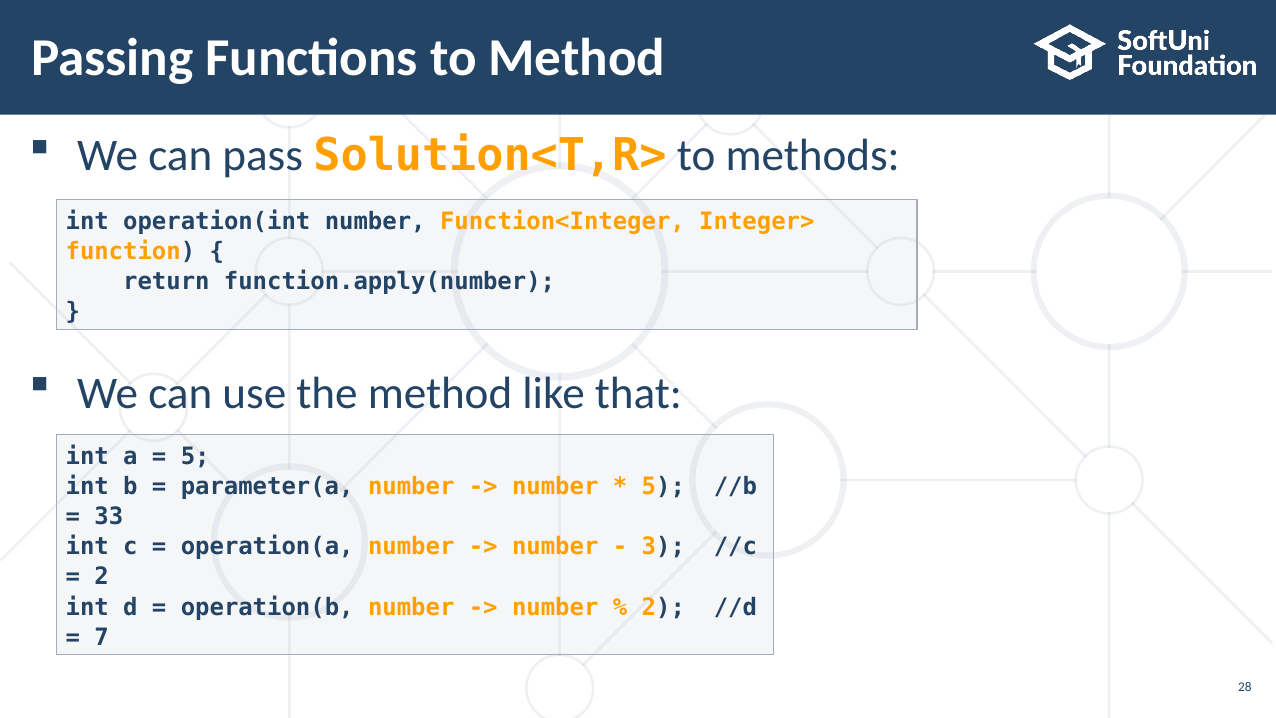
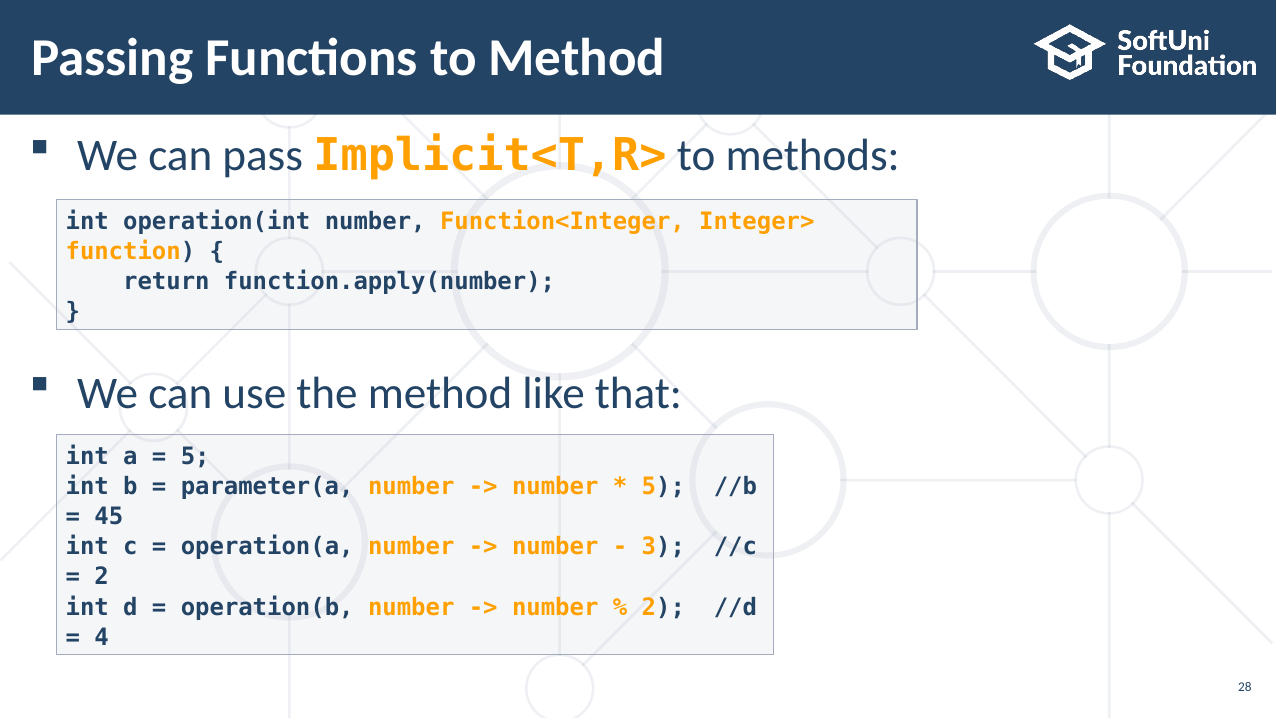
Solution<T,R>: Solution<T,R> -> Implicit<T,R> (490, 155)
33: 33 -> 45 (109, 517)
7: 7 -> 4 (102, 637)
